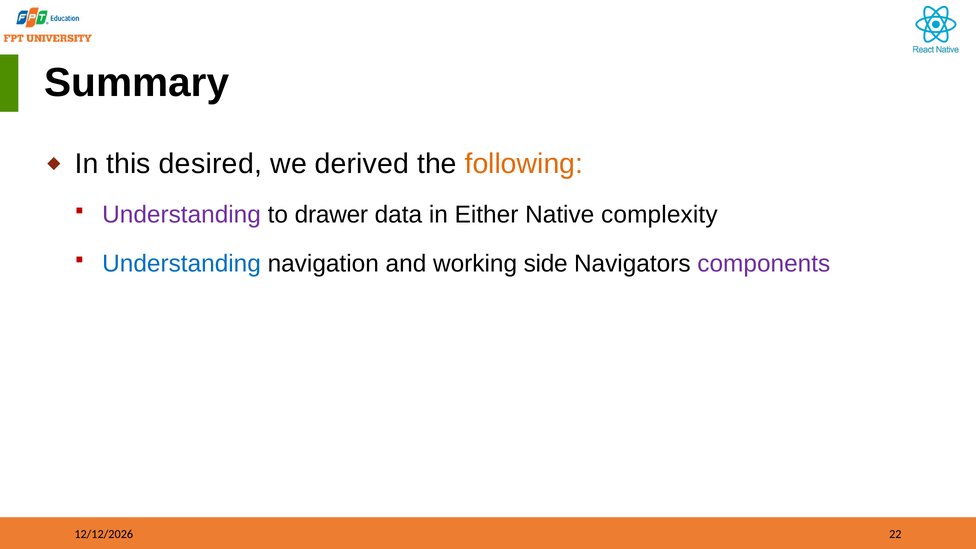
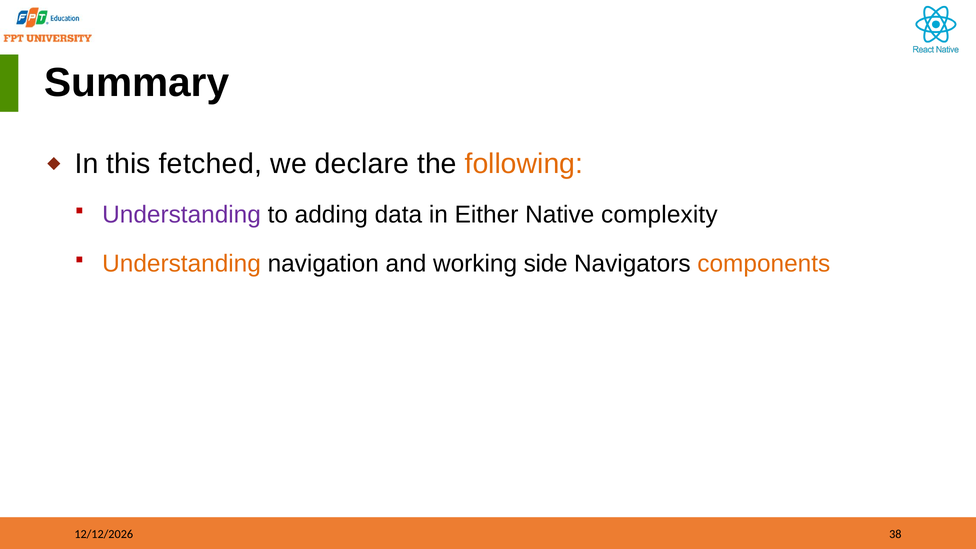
desired: desired -> fetched (210, 164)
derived: derived -> declare (362, 164)
drawer: drawer -> adding (331, 215)
Understanding colour: blue -> orange (182, 264)
components colour: purple -> orange (764, 264)
22: 22 -> 38 (895, 534)
